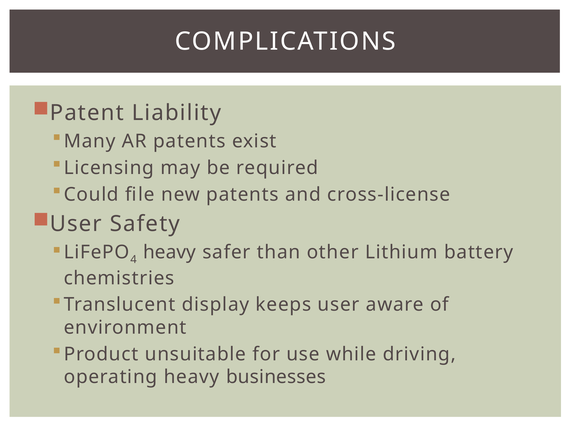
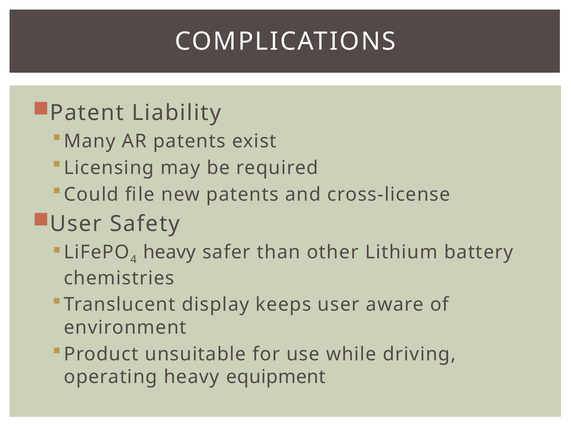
businesses: businesses -> equipment (276, 377)
